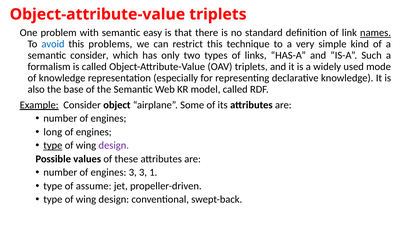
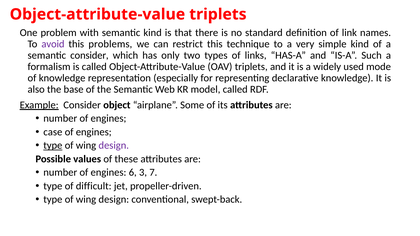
semantic easy: easy -> kind (153, 33)
names underline: present -> none (376, 33)
avoid colour: blue -> purple (53, 44)
long: long -> case (53, 132)
engines 3: 3 -> 6 (133, 173)
1: 1 -> 7 (153, 173)
assume: assume -> difficult (94, 186)
